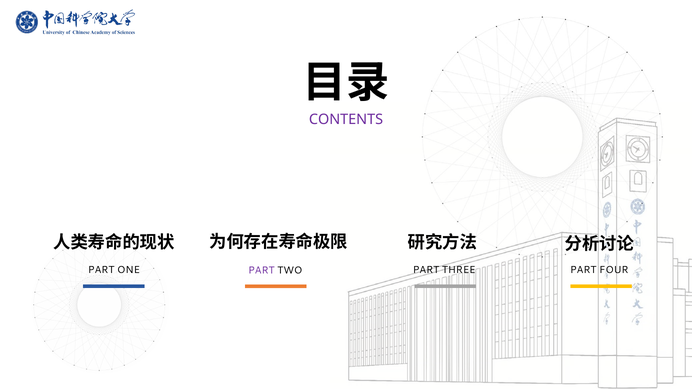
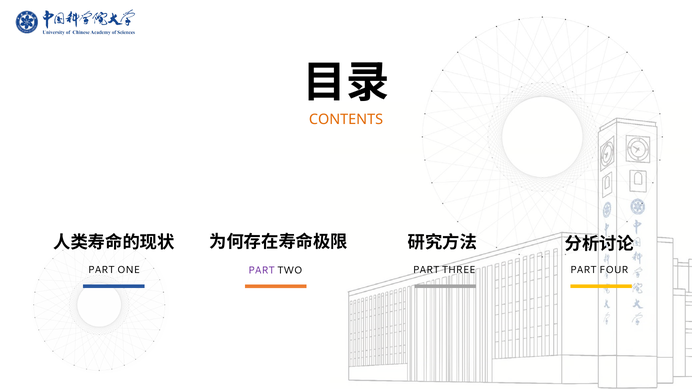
CONTENTS colour: purple -> orange (346, 120)
